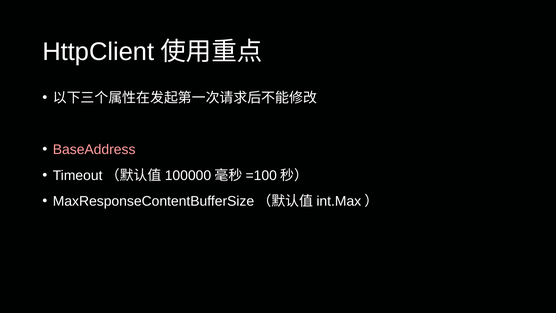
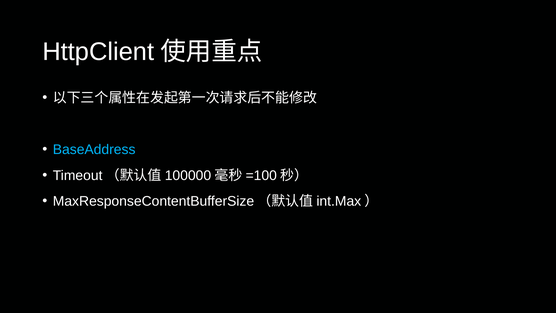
BaseAddress colour: pink -> light blue (94, 150)
